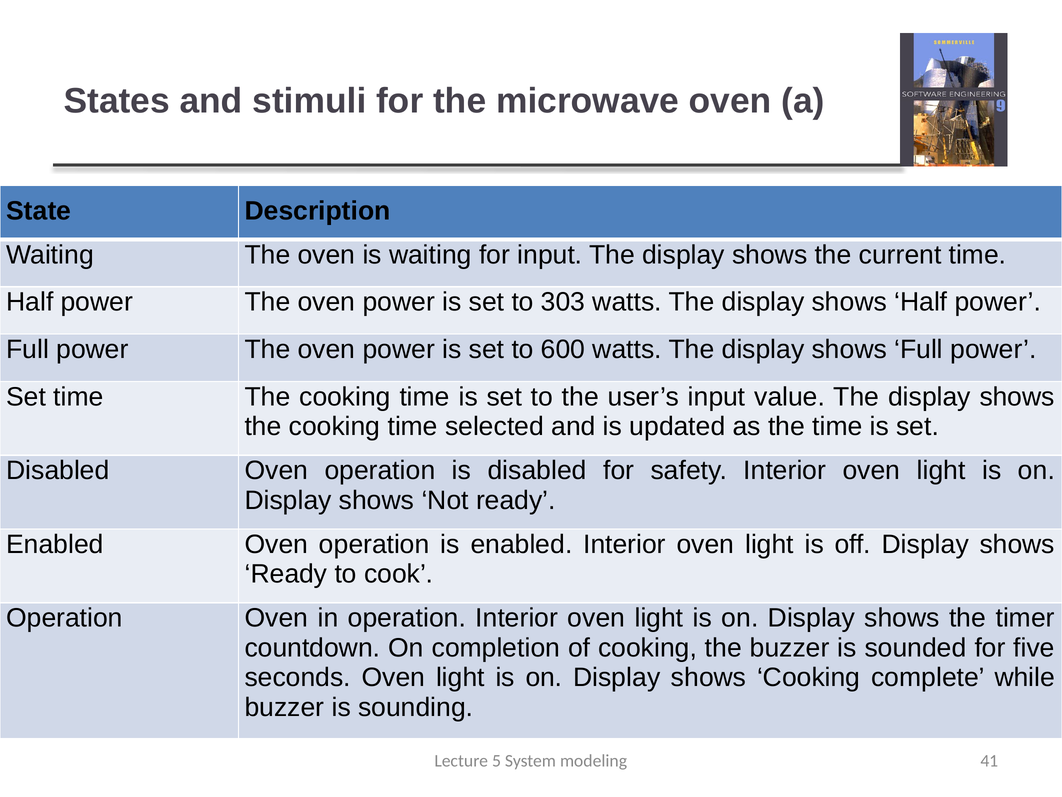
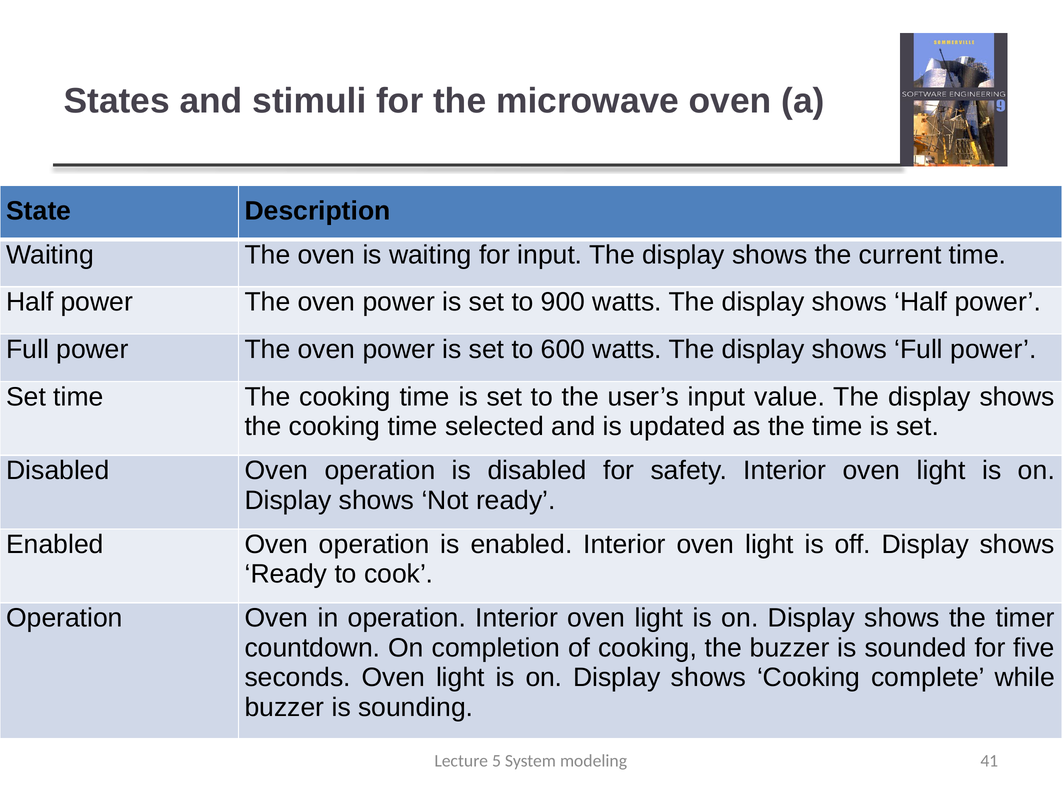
303: 303 -> 900 (563, 302)
